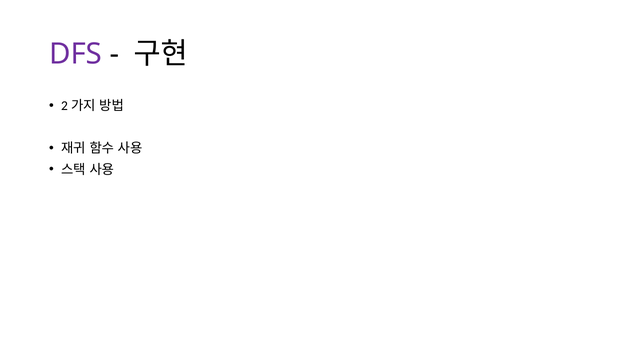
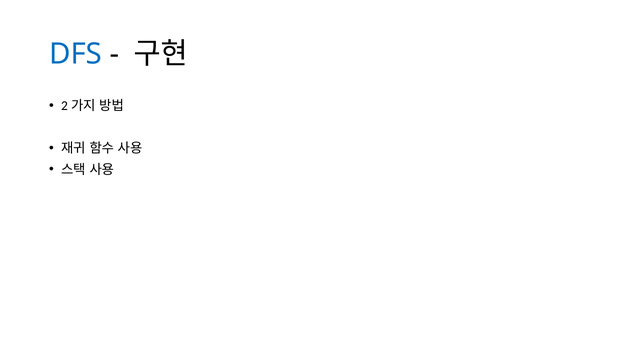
DFS colour: purple -> blue (76, 54)
